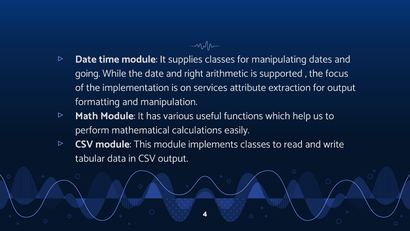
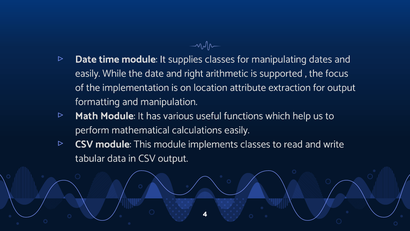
going: going -> easily (88, 73)
services: services -> location (210, 87)
